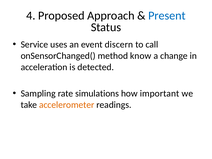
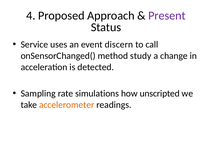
Present colour: blue -> purple (167, 16)
know: know -> study (141, 56)
important: important -> unscripted (160, 93)
